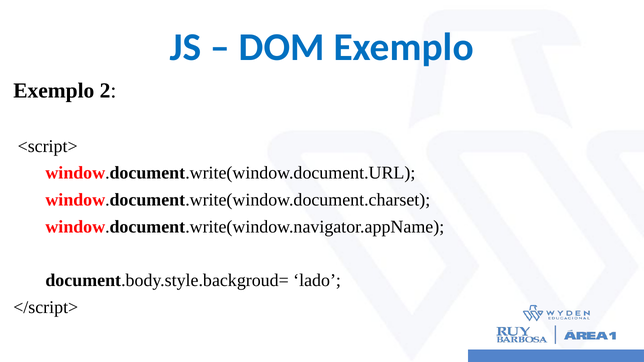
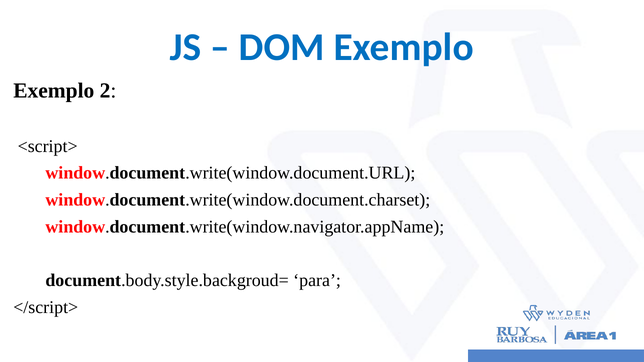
lado: lado -> para (317, 280)
